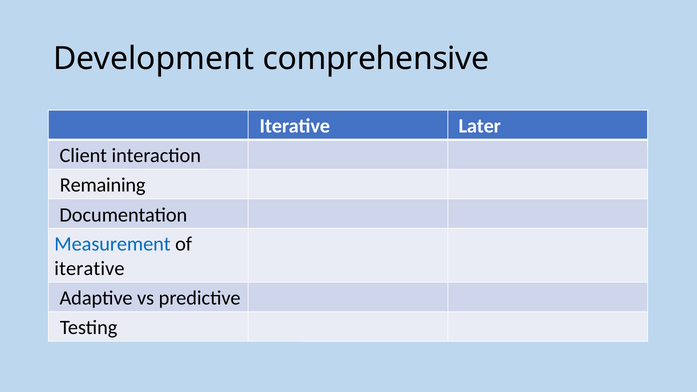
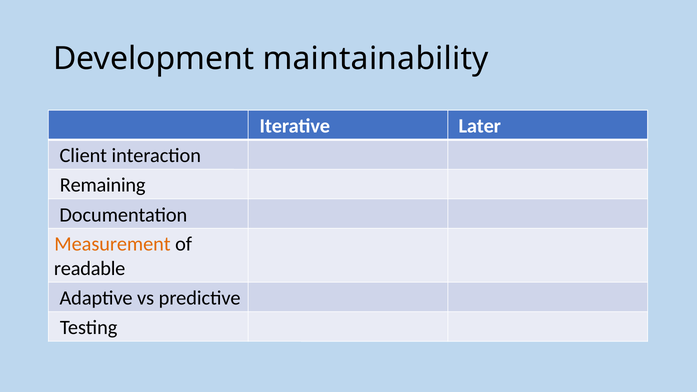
comprehensive: comprehensive -> maintainability (376, 59)
Measurement colour: blue -> orange (112, 244)
iterative: iterative -> readable (90, 269)
